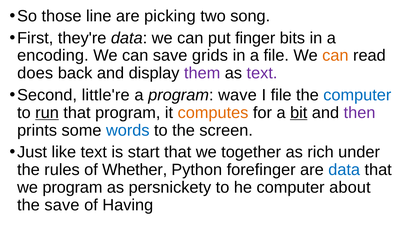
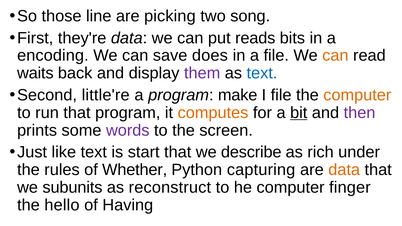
finger: finger -> reads (255, 38)
grids: grids -> does (210, 56)
does: does -> waits (35, 73)
text colour: purple -> blue (262, 73)
wave: wave -> make (238, 95)
computer colour: blue -> orange (357, 95)
run underline: present -> none (47, 113)
words colour: blue -> purple (128, 130)
together: together -> describe (251, 152)
forefinger: forefinger -> capturing (261, 170)
data colour: blue -> orange (344, 170)
we program: program -> subunits (72, 187)
persnickety: persnickety -> reconstruct (170, 187)
about: about -> finger (350, 187)
the save: save -> hello (62, 205)
